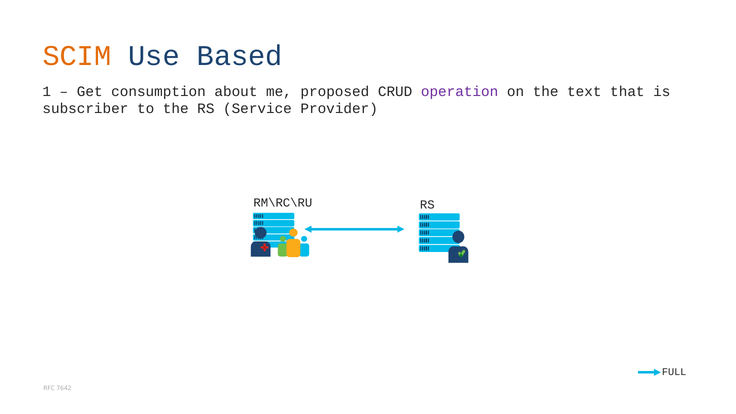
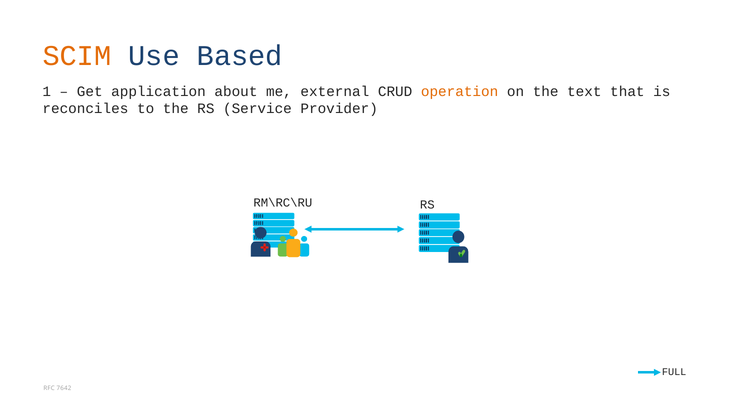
consumption: consumption -> application (159, 91)
proposed: proposed -> external (335, 91)
operation colour: purple -> orange (460, 91)
subscriber: subscriber -> reconciles (85, 109)
